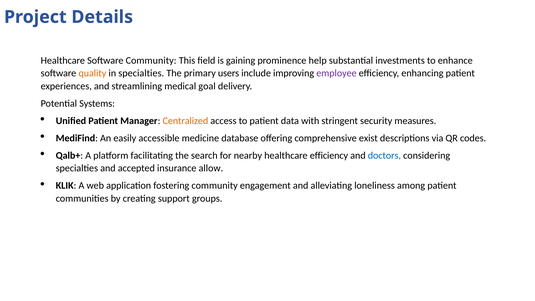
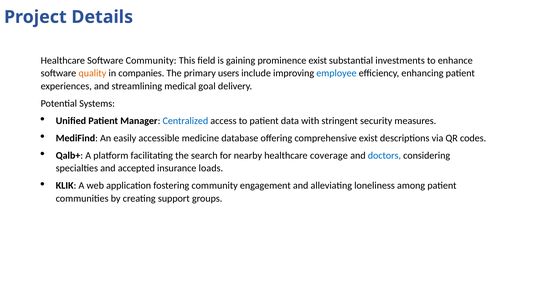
prominence help: help -> exist (318, 60)
in specialties: specialties -> companies (141, 73)
employee colour: purple -> blue (336, 73)
Centralized colour: orange -> blue (185, 121)
healthcare efficiency: efficiency -> coverage (329, 155)
allow: allow -> loads (211, 168)
